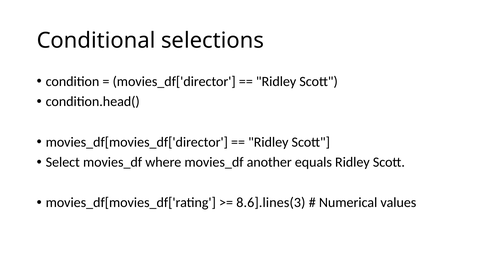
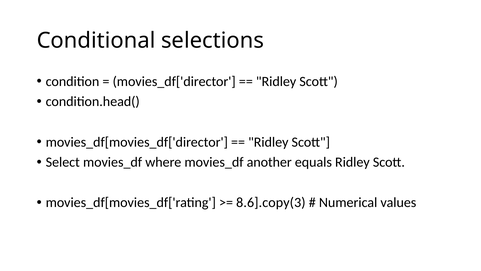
8.6].lines(3: 8.6].lines(3 -> 8.6].copy(3 (271, 202)
